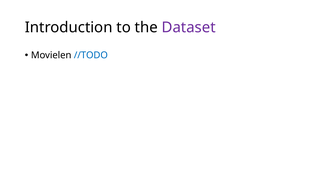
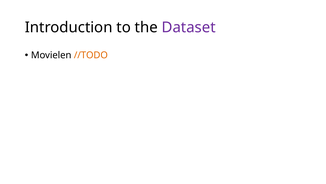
//TODO colour: blue -> orange (91, 55)
